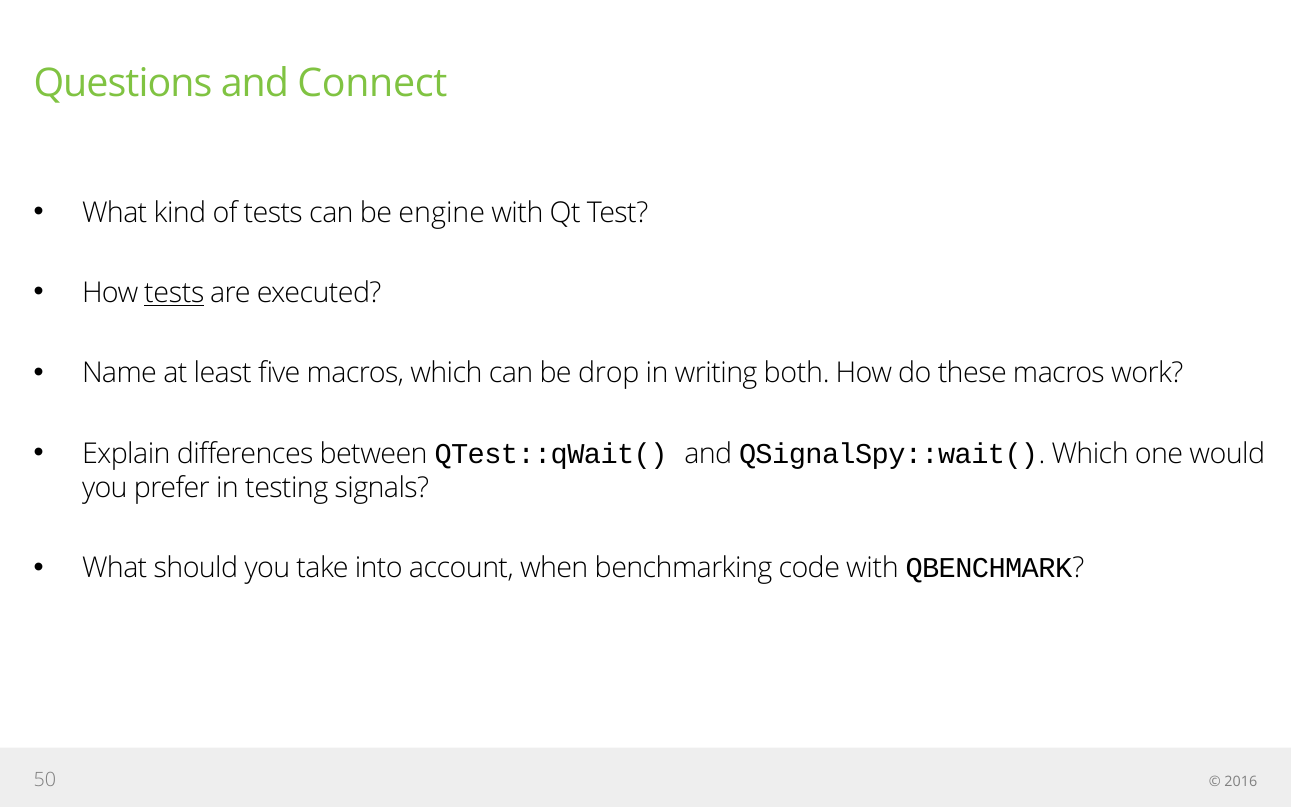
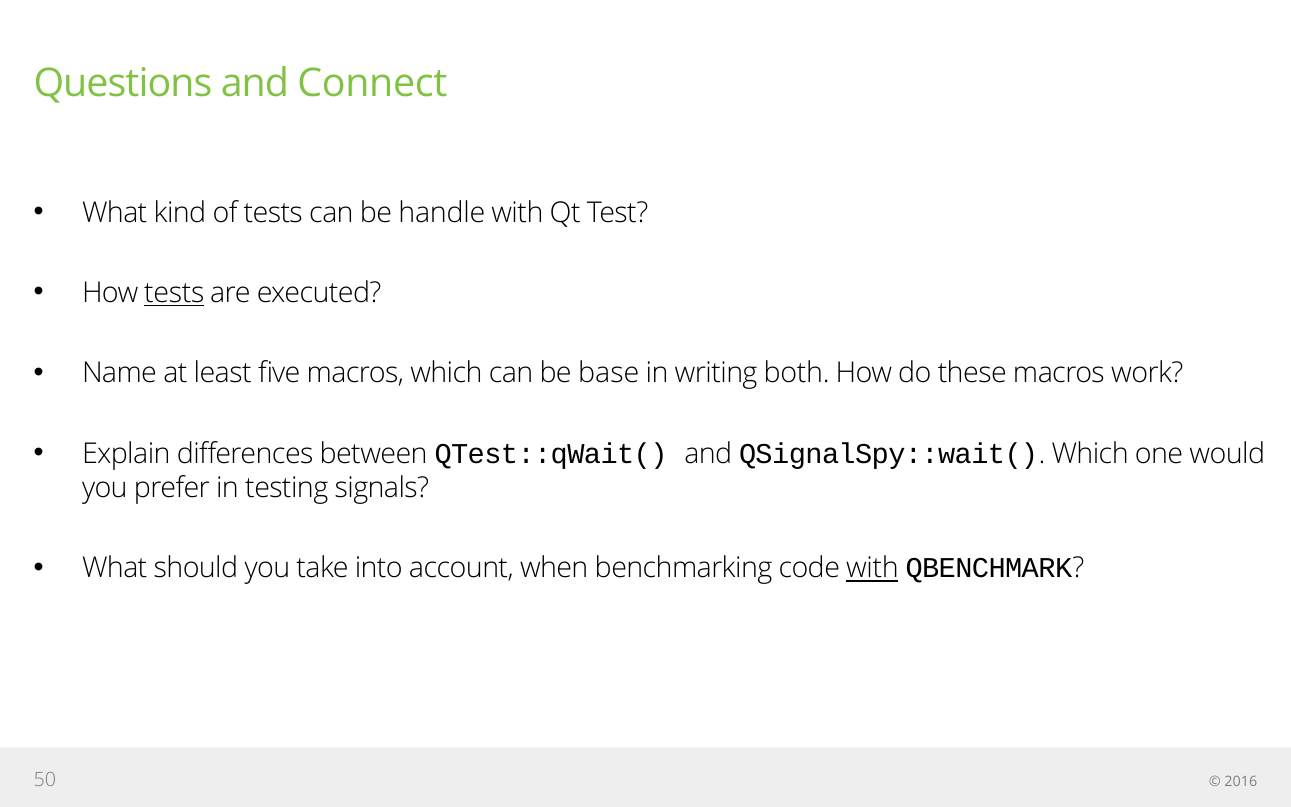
engine: engine -> handle (442, 213)
drop: drop -> base (609, 373)
with underline: none -> present (872, 568)
